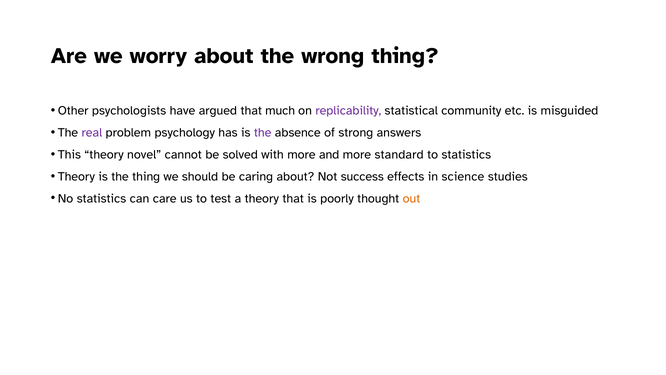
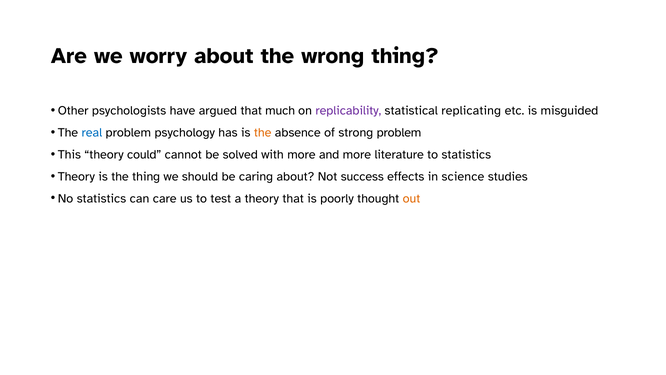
community: community -> replicating (471, 111)
real colour: purple -> blue (92, 133)
the colour: purple -> orange (263, 133)
strong answers: answers -> problem (399, 133)
novel: novel -> could (144, 154)
standard: standard -> literature (399, 154)
